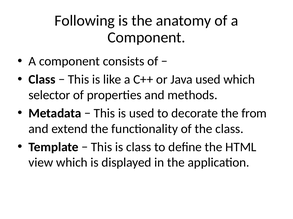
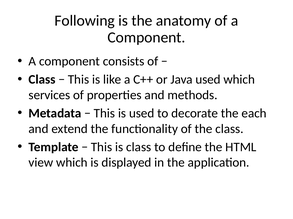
selector: selector -> services (49, 95)
from: from -> each (254, 114)
